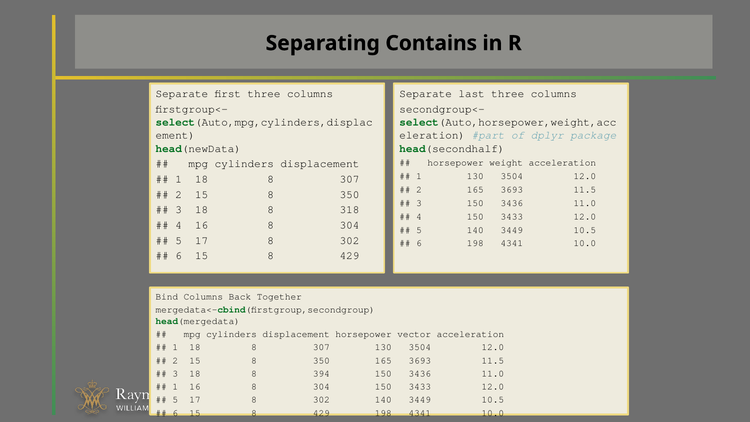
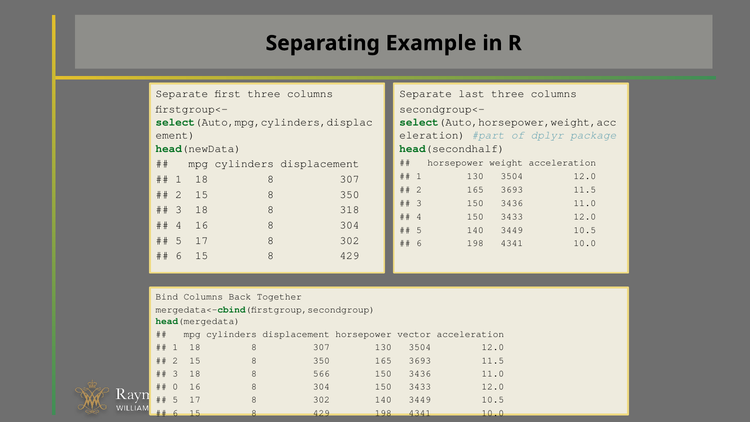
Contains: Contains -> Example (431, 43)
394: 394 -> 566 (321, 373)
1: 1 -> 0 (175, 387)
